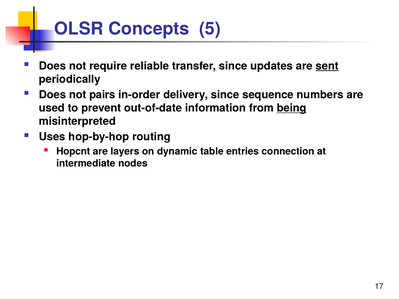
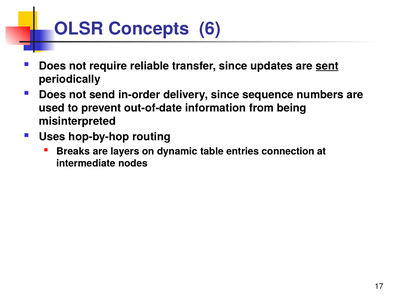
5: 5 -> 6 (210, 29)
pairs: pairs -> send (102, 95)
being underline: present -> none (292, 108)
Hopcnt: Hopcnt -> Breaks (73, 151)
